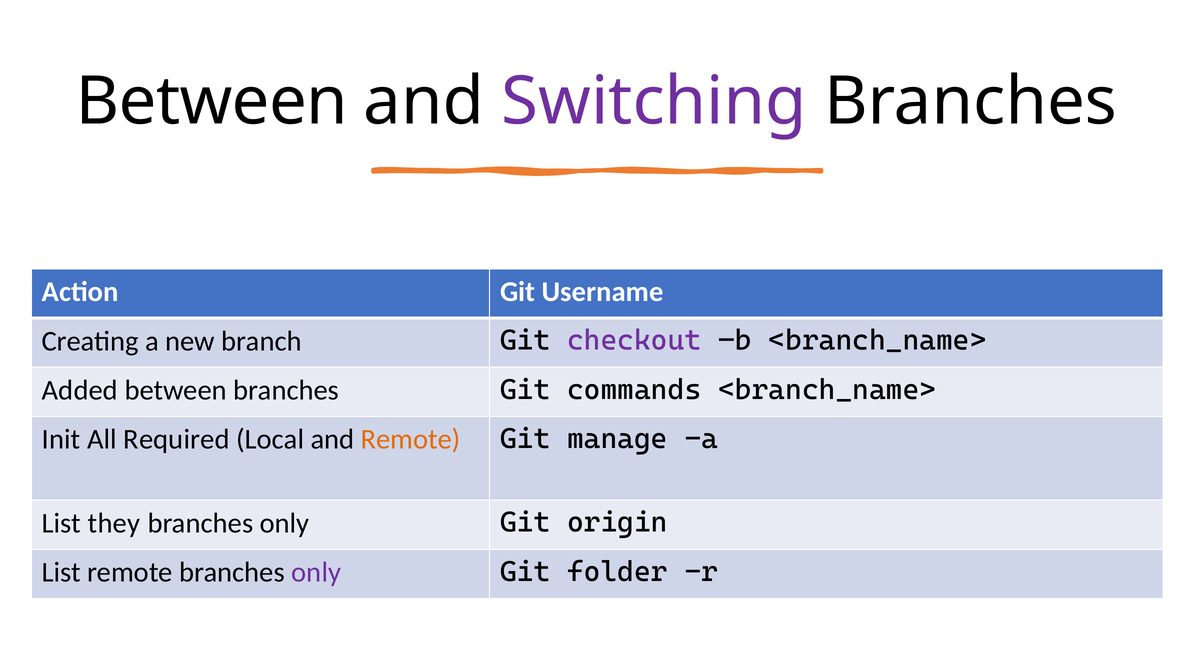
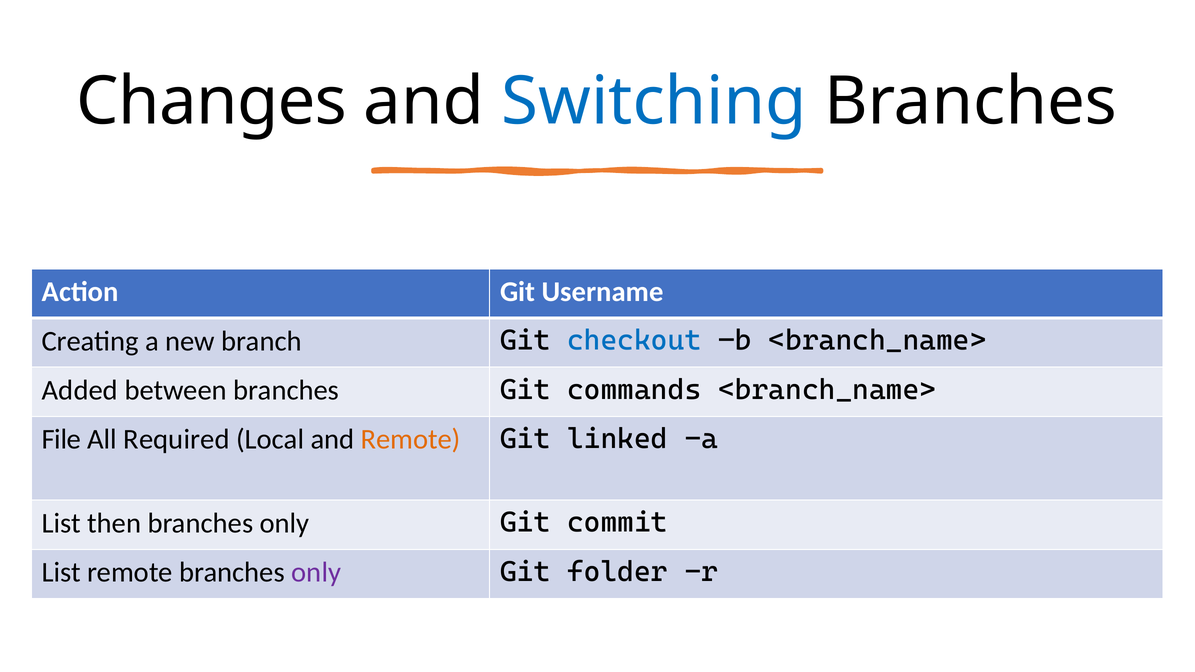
Between: Between -> Changes (212, 102)
Switching colour: purple -> blue (654, 102)
checkout colour: purple -> blue (634, 340)
Init: Init -> File (61, 440)
manage: manage -> linked (617, 439)
they: they -> then (114, 523)
origin: origin -> commit (617, 523)
